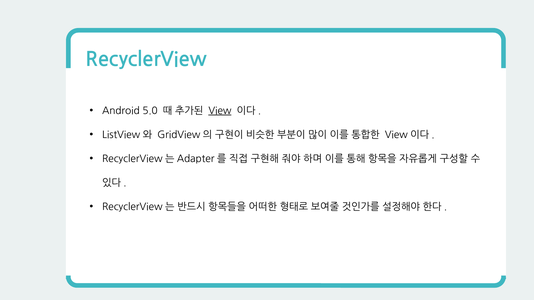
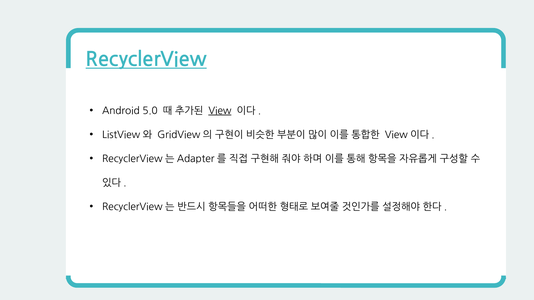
RecyclerView underline: none -> present (146, 60)
